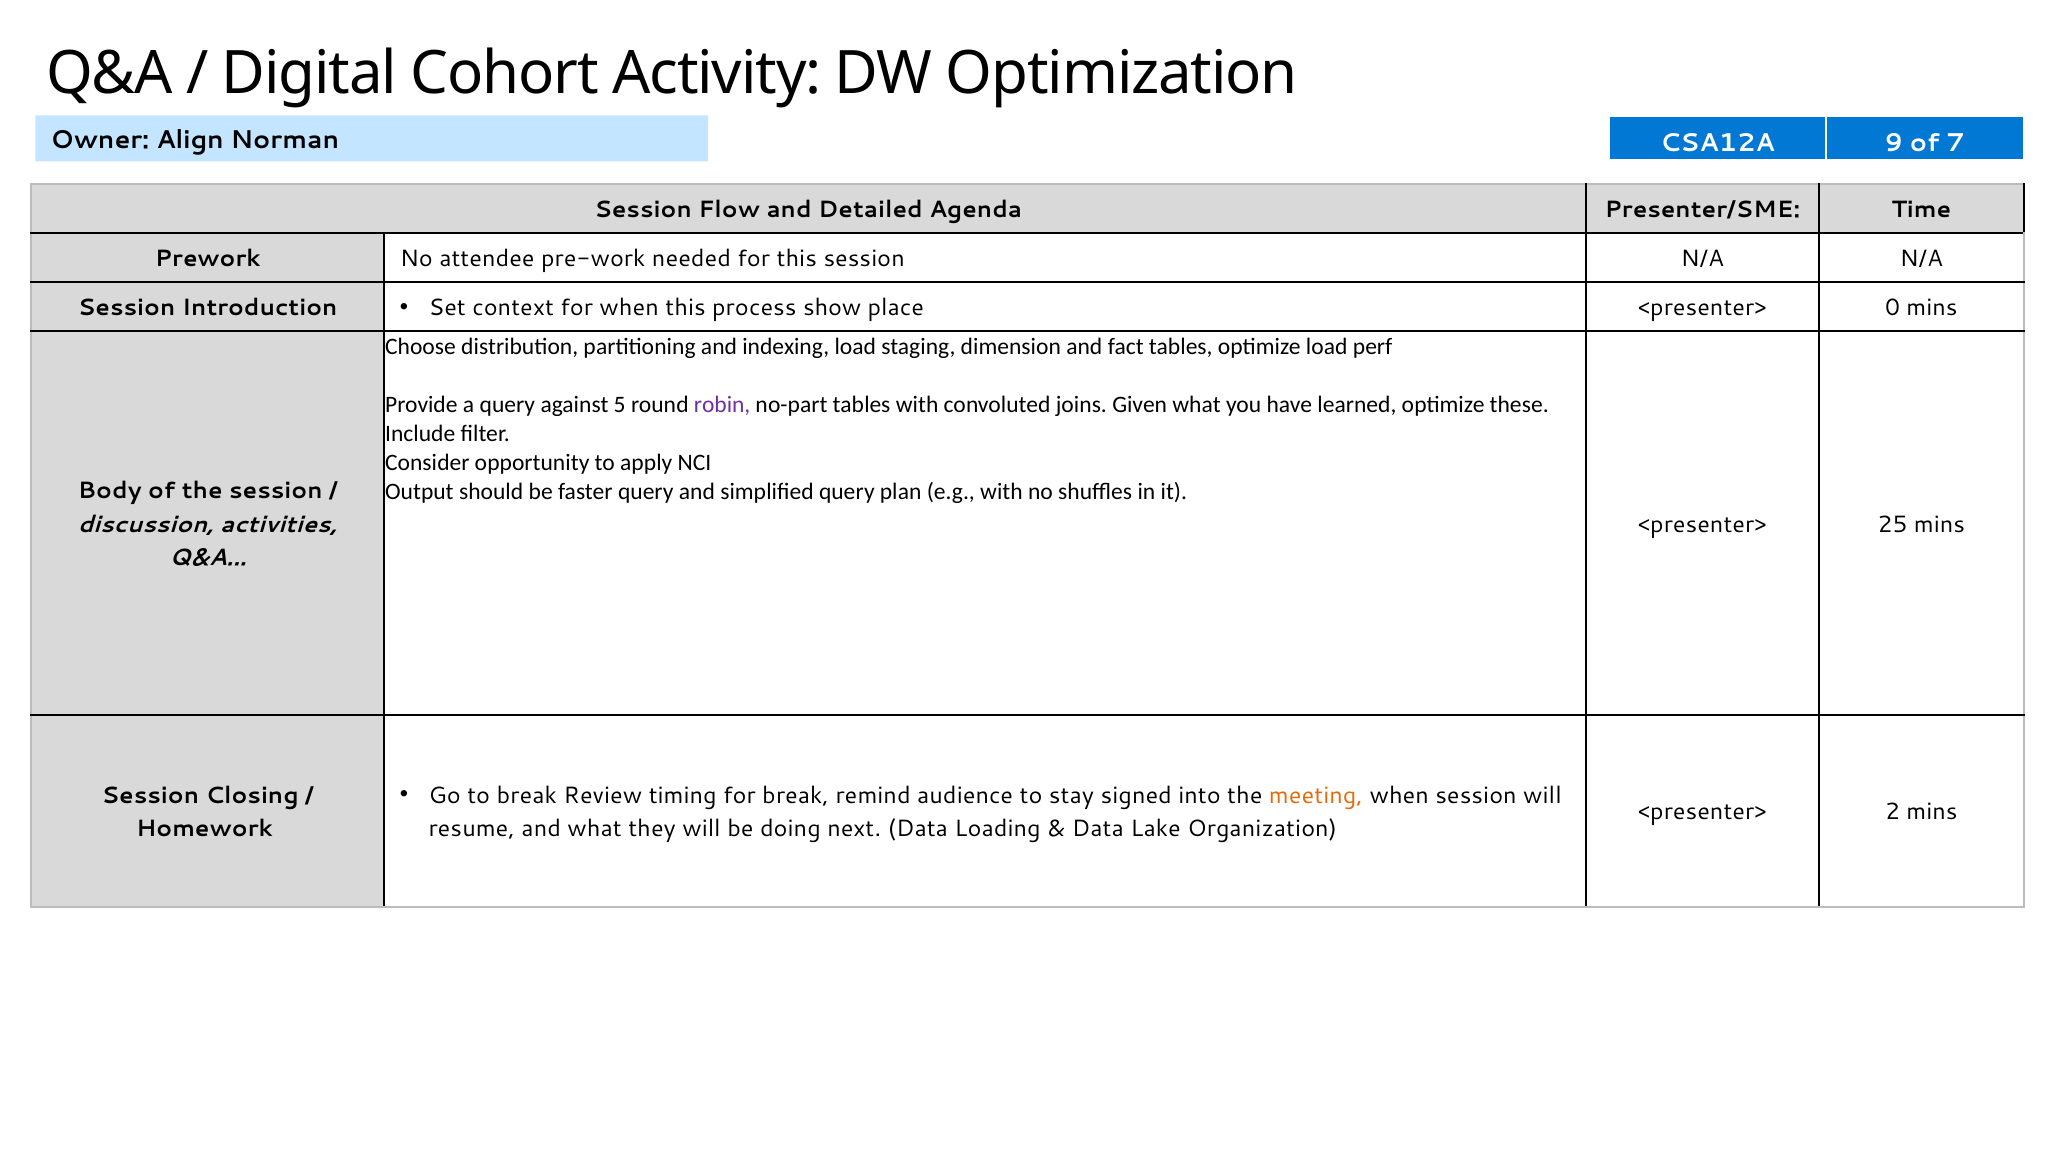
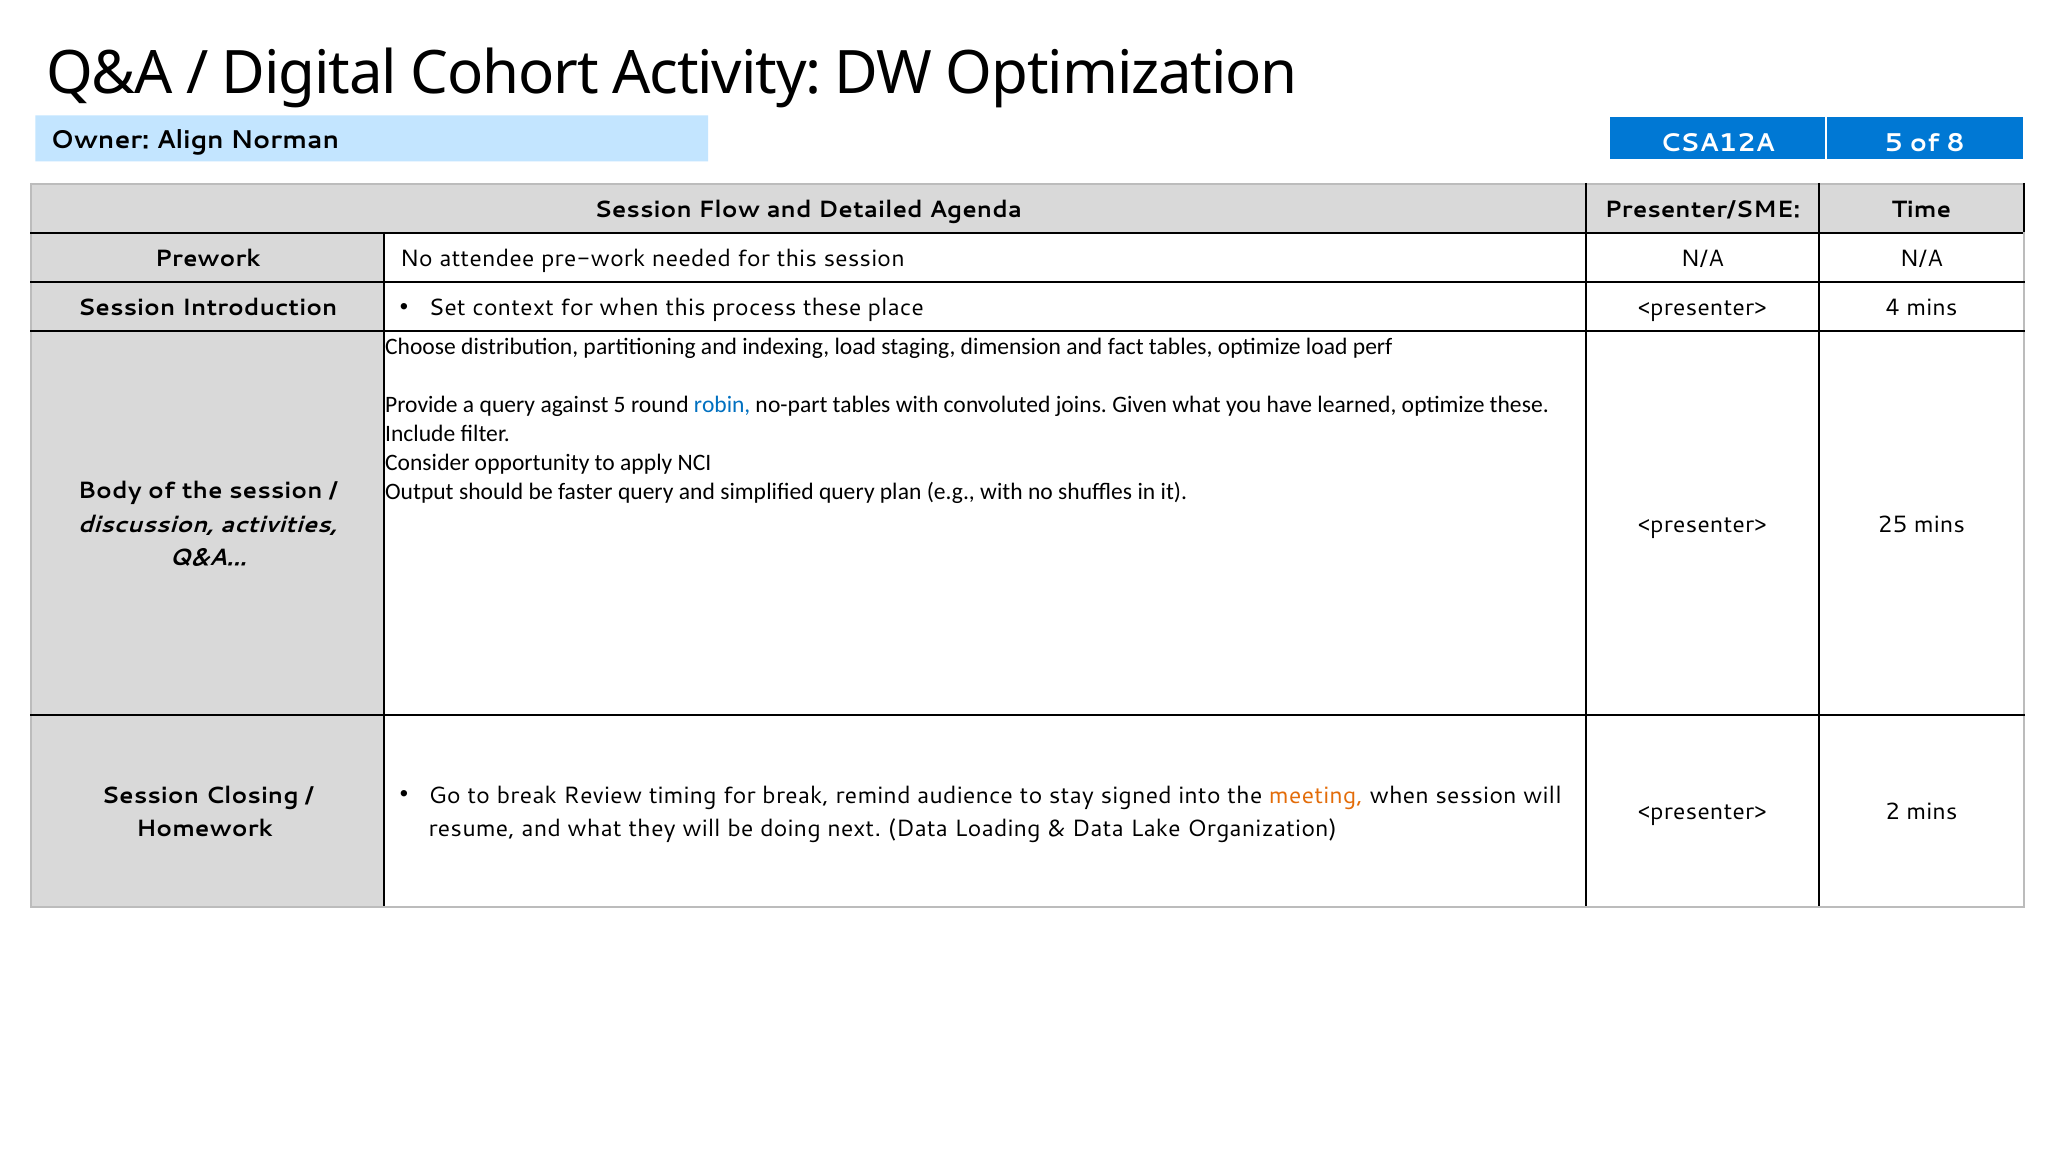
CSA12A 9: 9 -> 5 (1894, 143)
7: 7 -> 8 (1956, 143)
process show: show -> these (832, 308)
0: 0 -> 4 (1893, 308)
robin colour: purple -> blue (722, 405)
